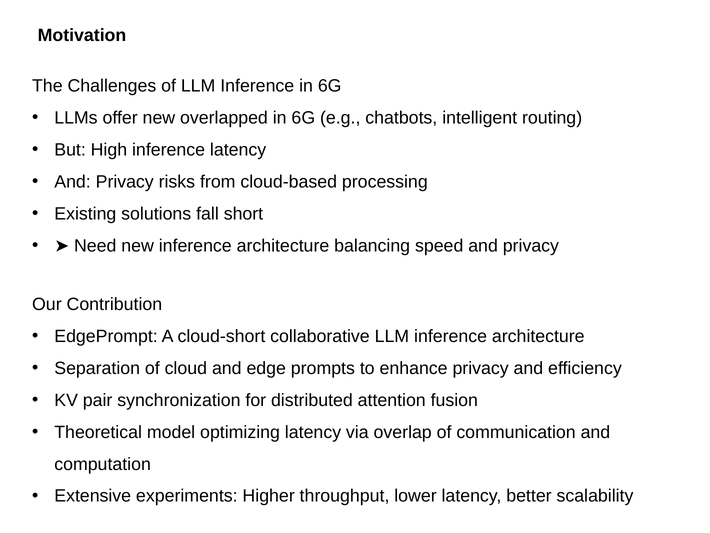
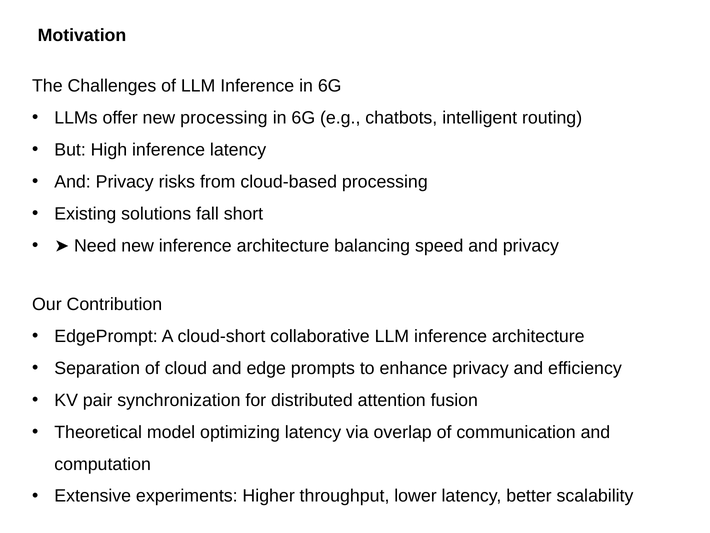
new overlapped: overlapped -> processing (224, 118)
